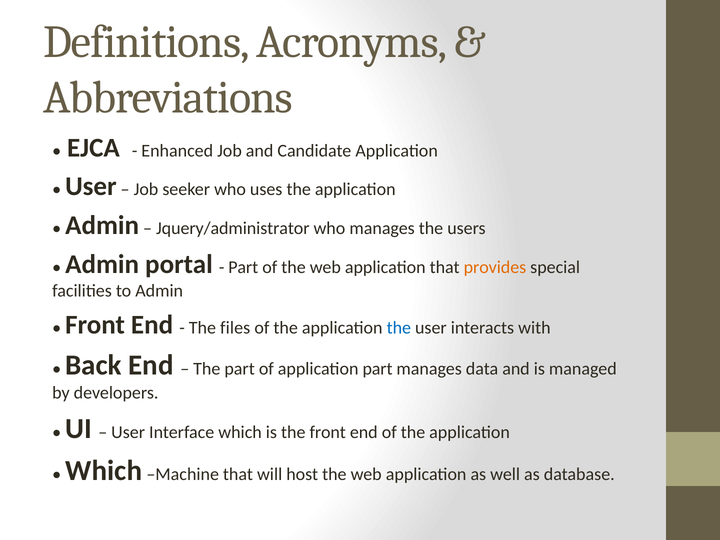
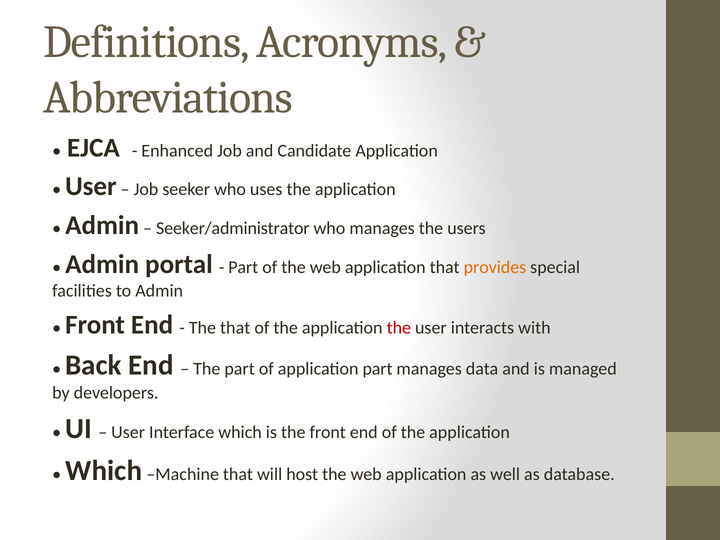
Jquery/administrator: Jquery/administrator -> Seeker/administrator (233, 228)
The files: files -> that (235, 328)
the colour: blue -> red (399, 328)
